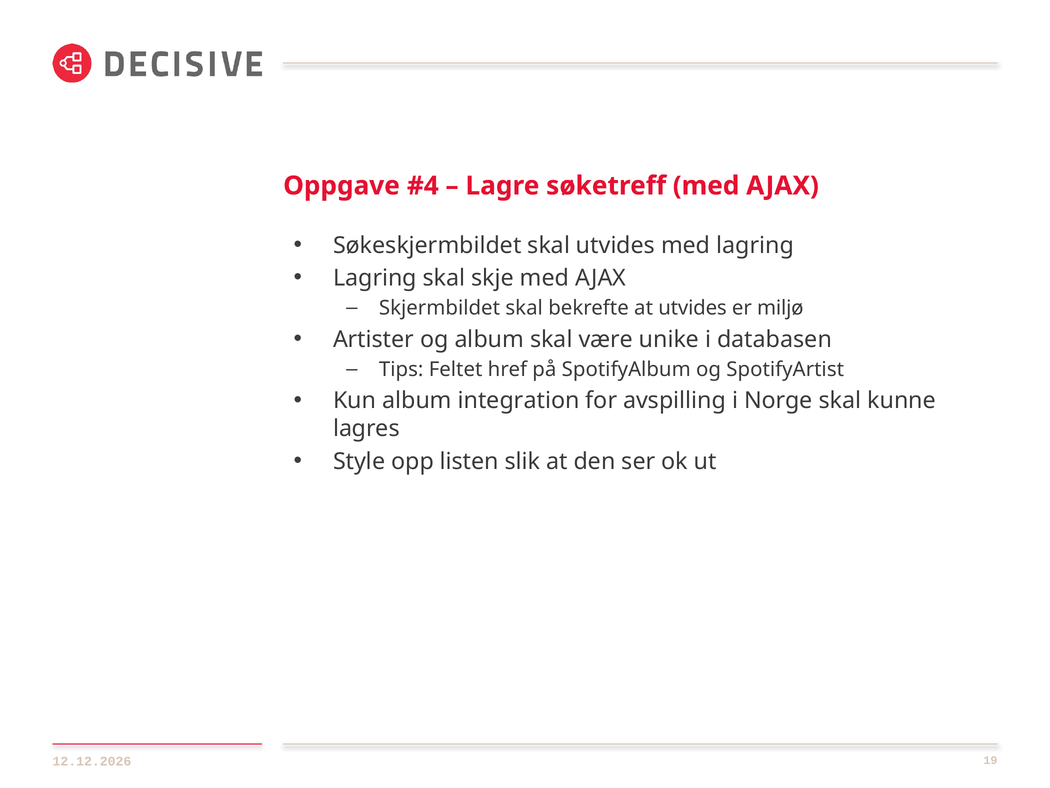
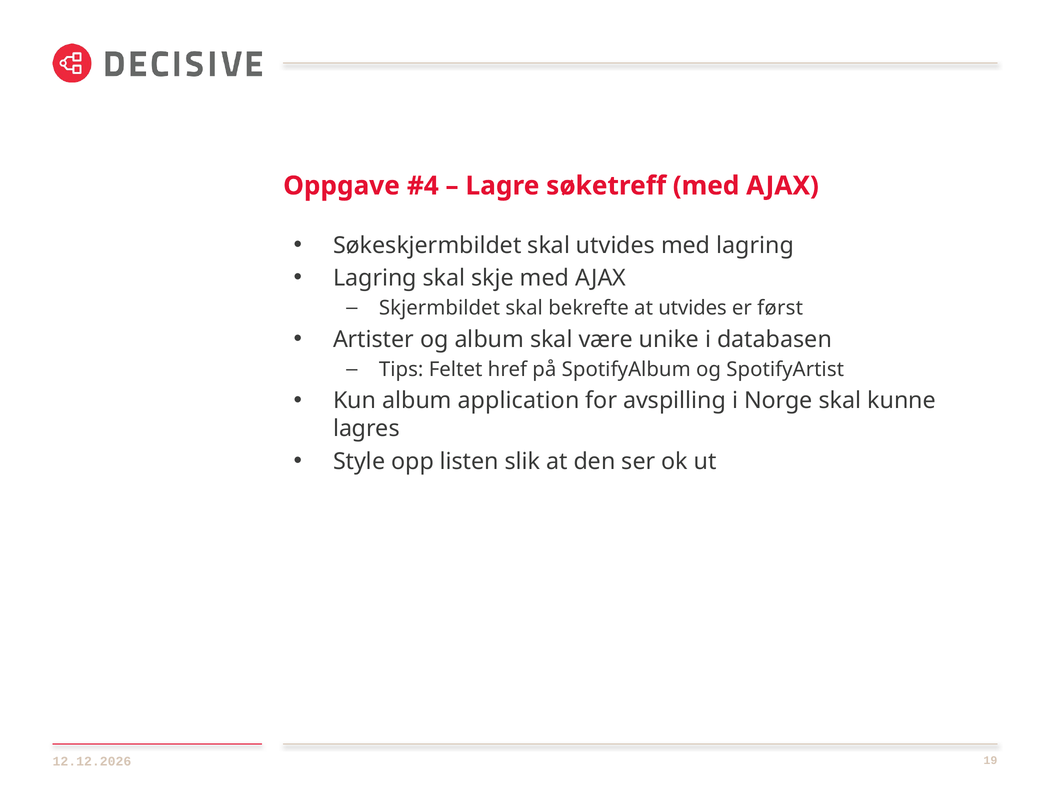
miljø: miljø -> først (780, 308)
integration: integration -> application (519, 400)
